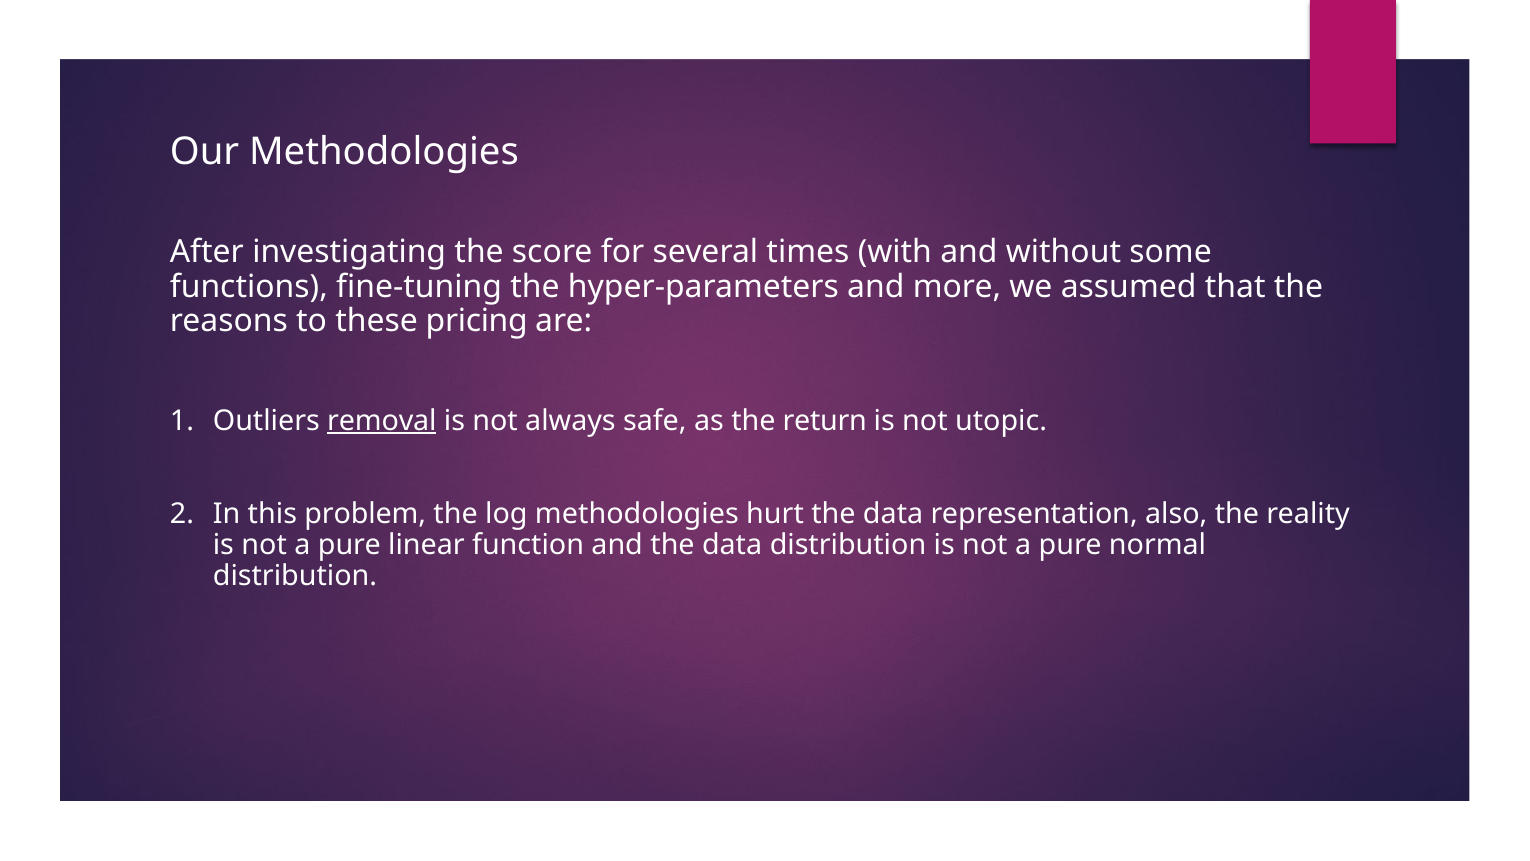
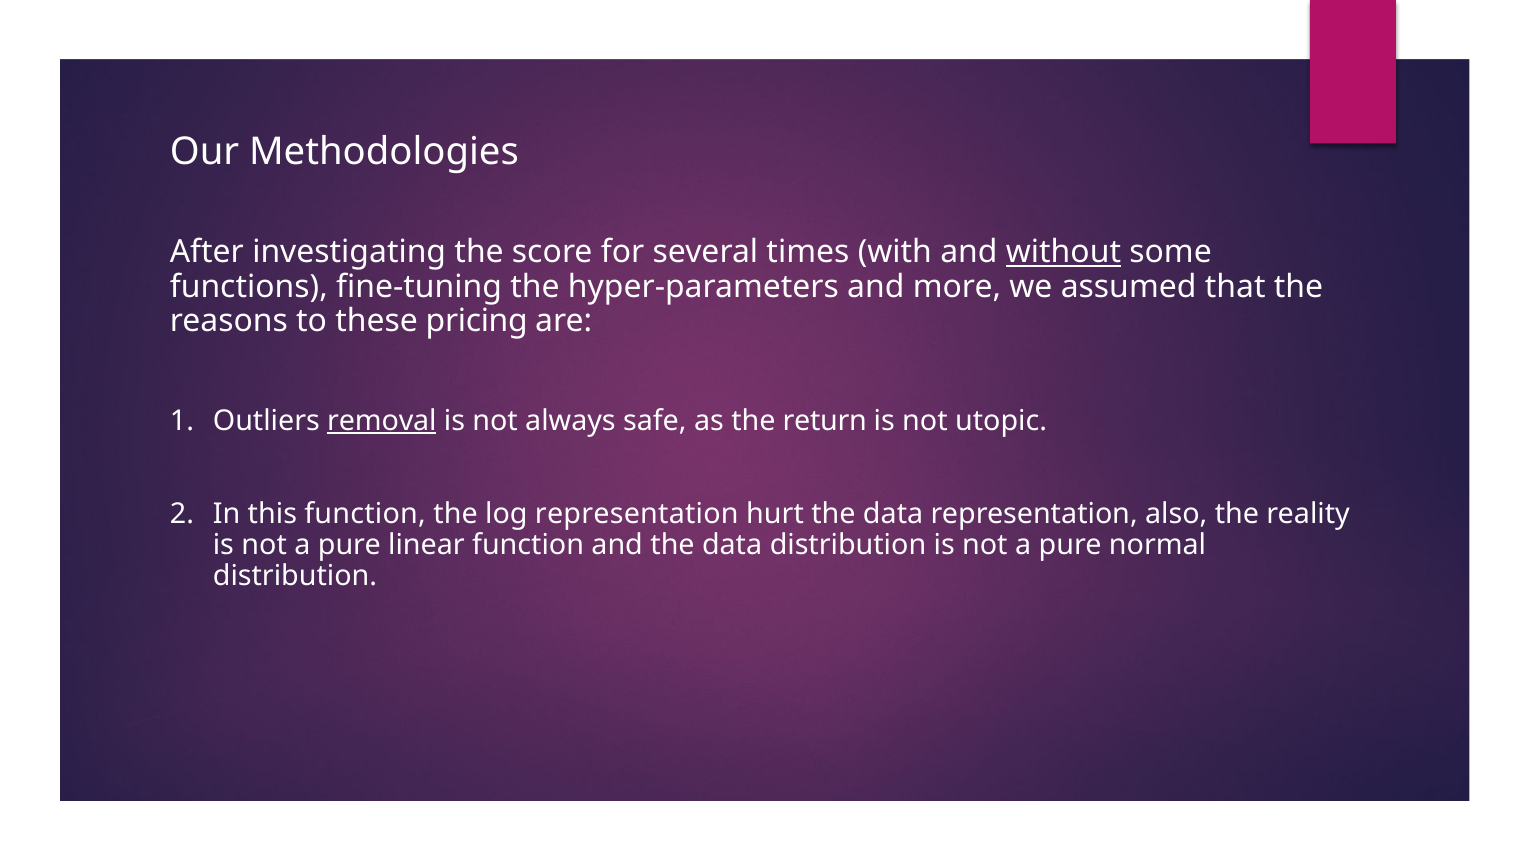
without underline: none -> present (1063, 252)
this problem: problem -> function (365, 514)
log methodologies: methodologies -> representation (637, 514)
